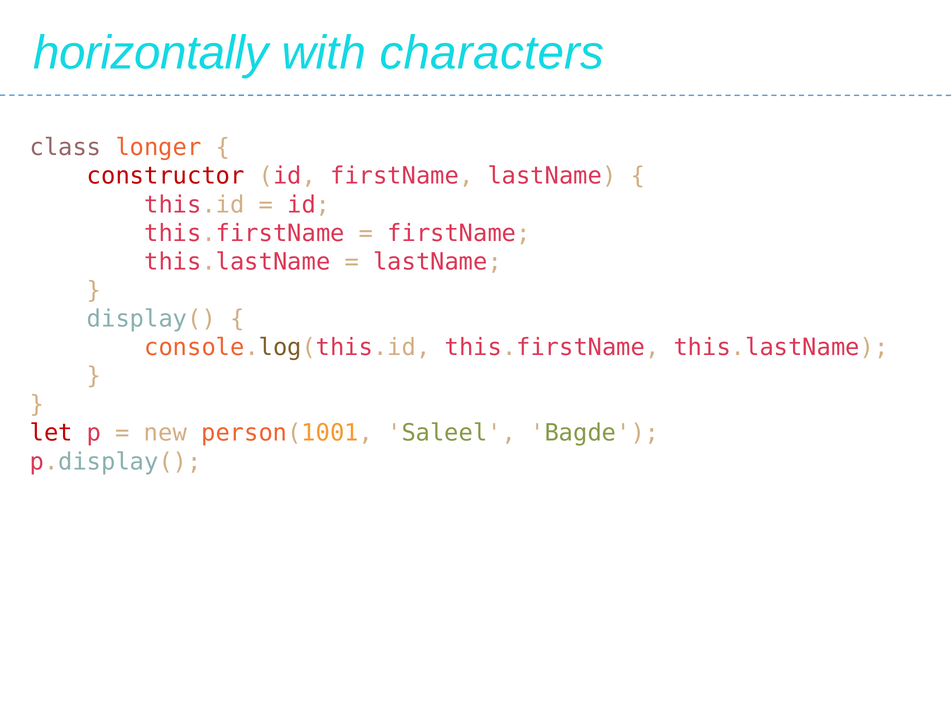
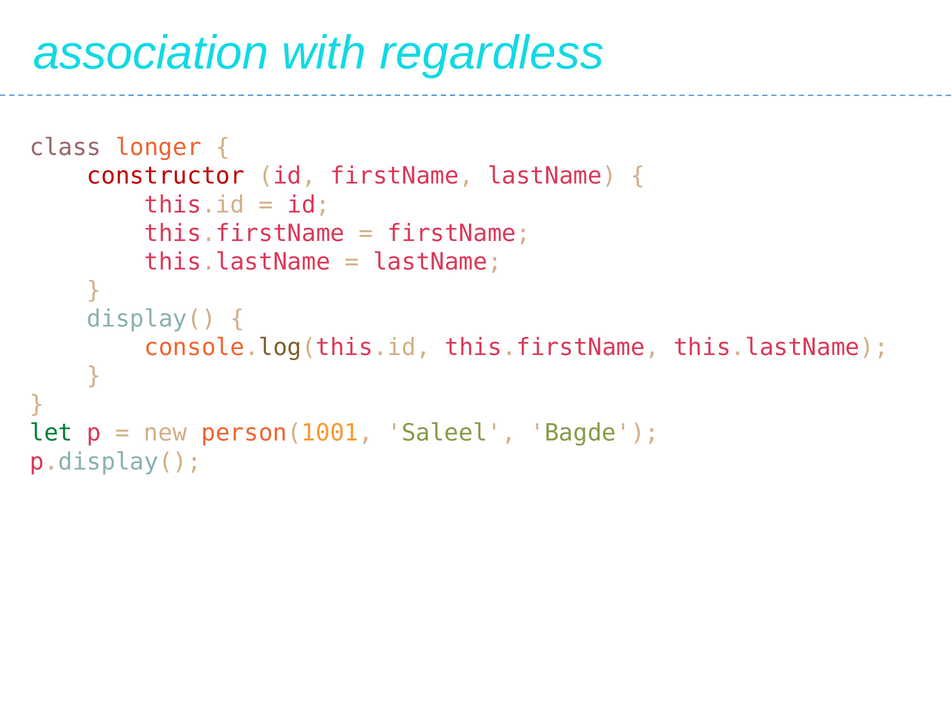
horizontally: horizontally -> association (151, 53)
characters: characters -> regardless (492, 53)
let colour: red -> green (51, 433)
